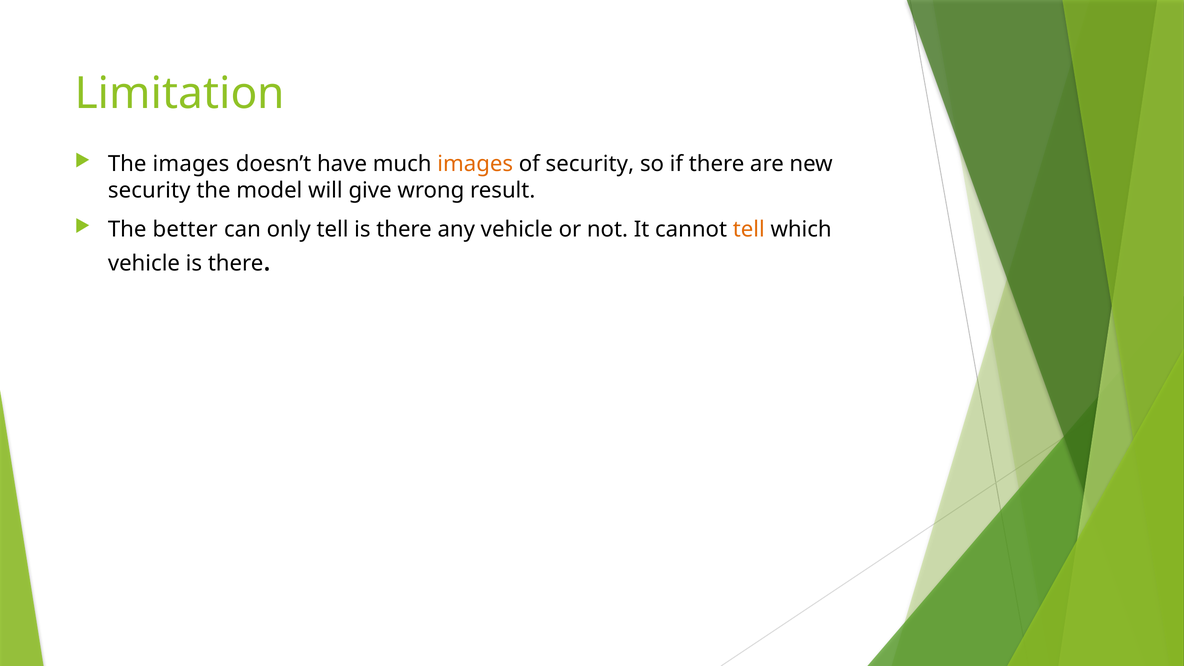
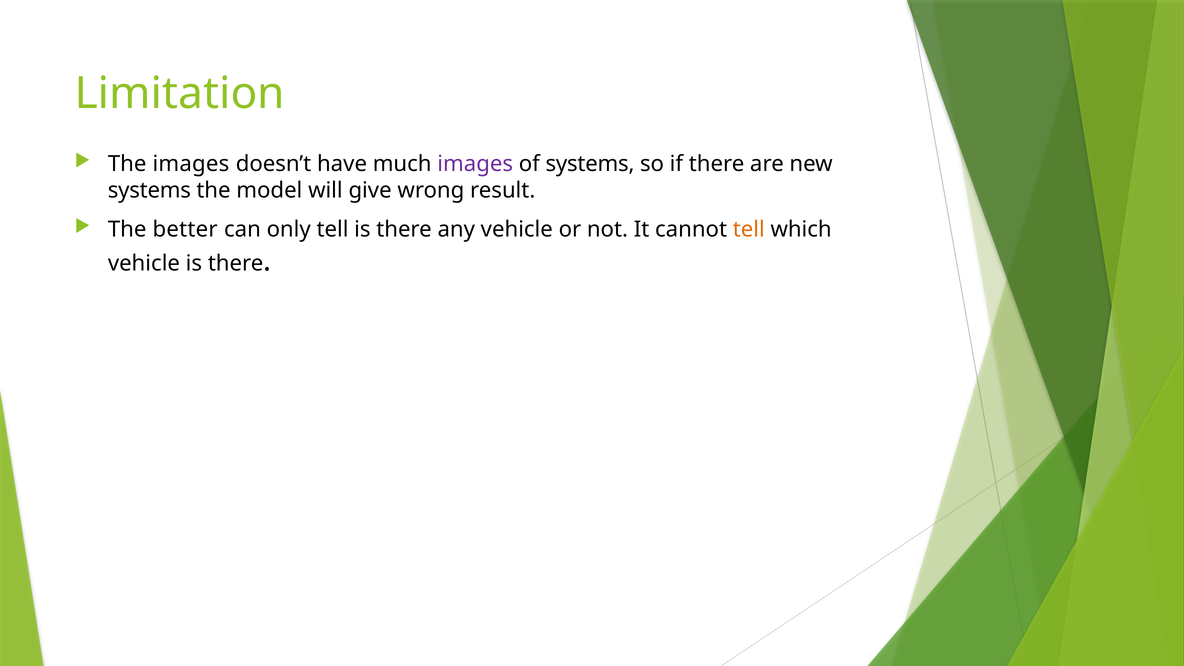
images colour: orange -> purple (475, 164)
of security: security -> systems (590, 164)
security: security -> systems (149, 191)
